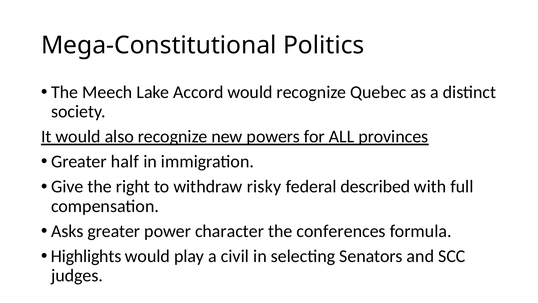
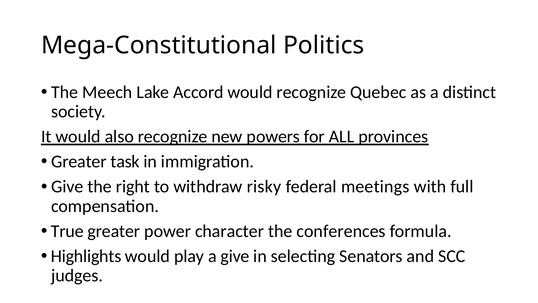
half: half -> task (125, 162)
described: described -> meetings (375, 187)
Asks: Asks -> True (67, 231)
a civil: civil -> give (235, 256)
